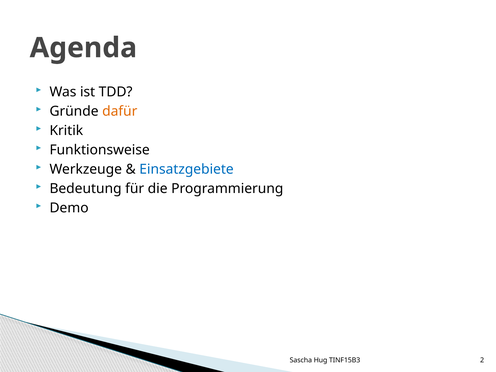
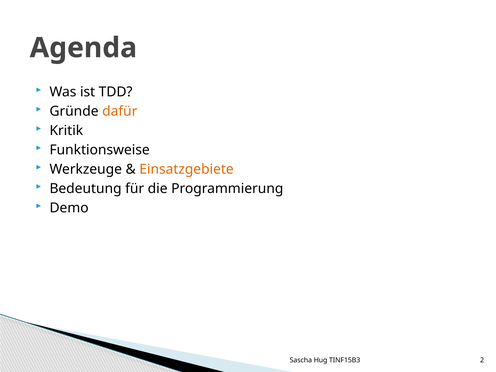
Einsatzgebiete colour: blue -> orange (186, 169)
